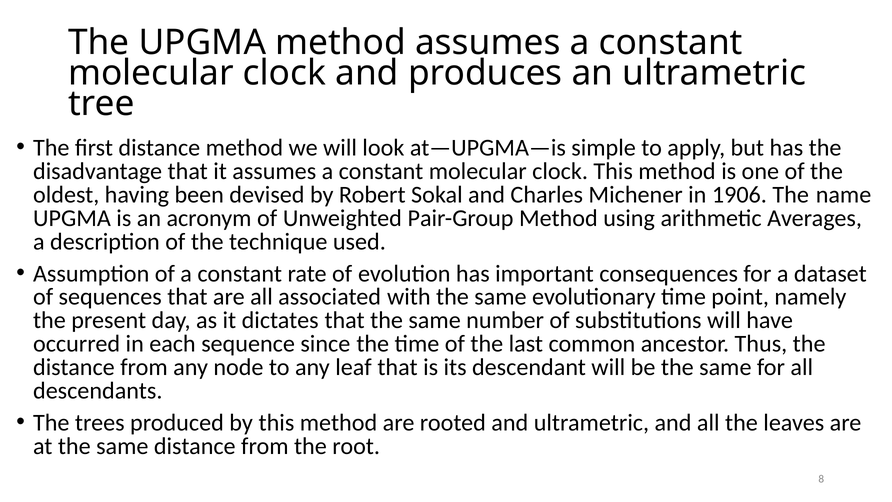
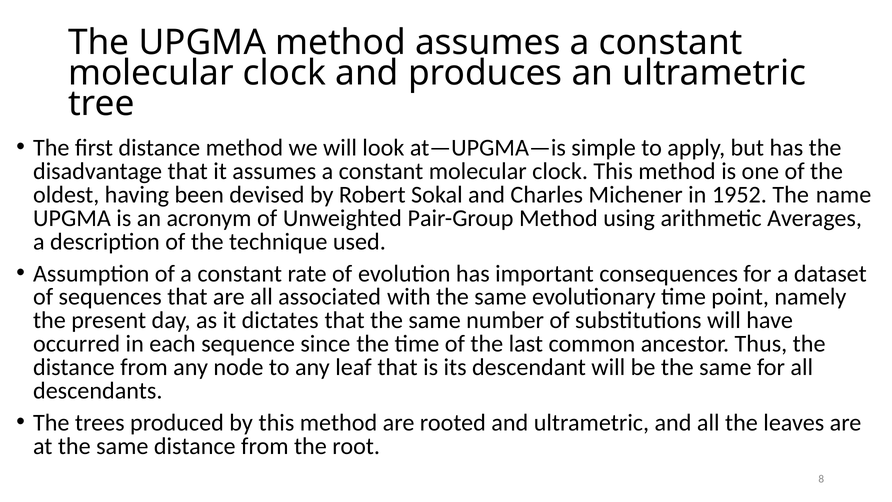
1906: 1906 -> 1952 (739, 195)
